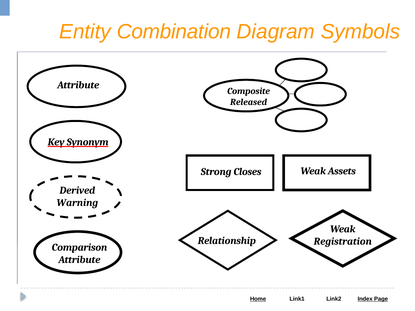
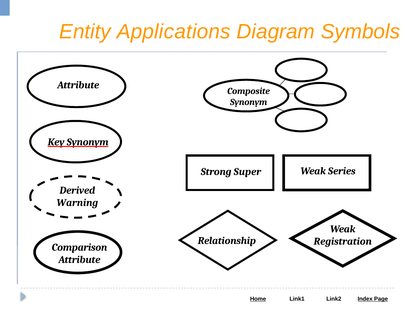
Combination: Combination -> Applications (174, 32)
Released: Released -> Synonym (249, 102)
Assets: Assets -> Series (342, 171)
Closes: Closes -> Super (247, 172)
